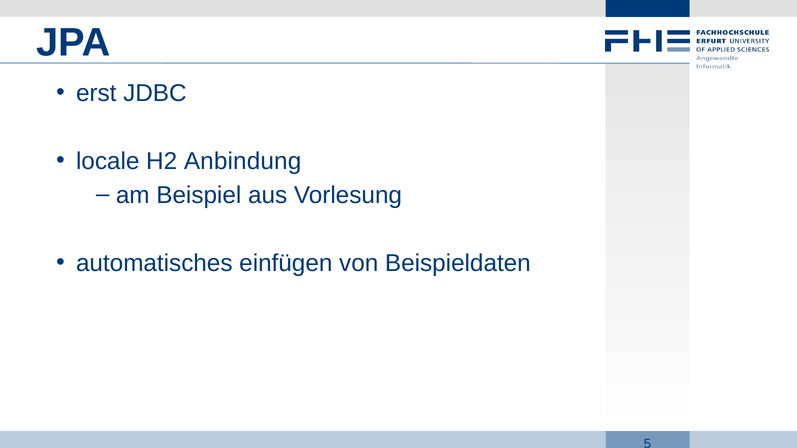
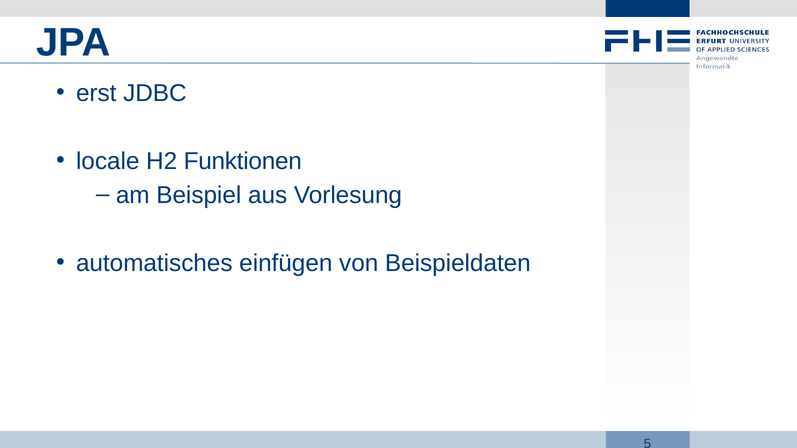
Anbindung: Anbindung -> Funktionen (243, 161)
